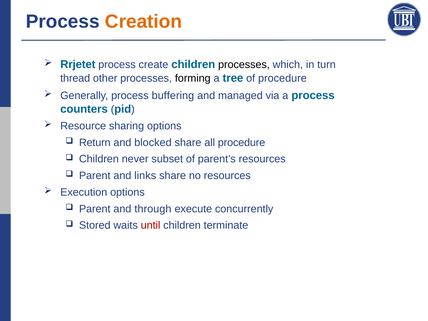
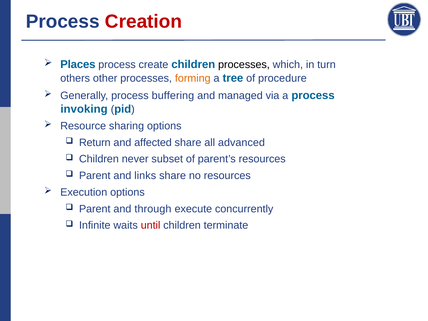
Creation colour: orange -> red (144, 22)
Rrjetet: Rrjetet -> Places (78, 64)
thread: thread -> others (75, 78)
forming colour: black -> orange (193, 78)
counters: counters -> invoking (84, 109)
blocked: blocked -> affected (153, 143)
all procedure: procedure -> advanced (241, 143)
Stored: Stored -> Infinite (95, 225)
